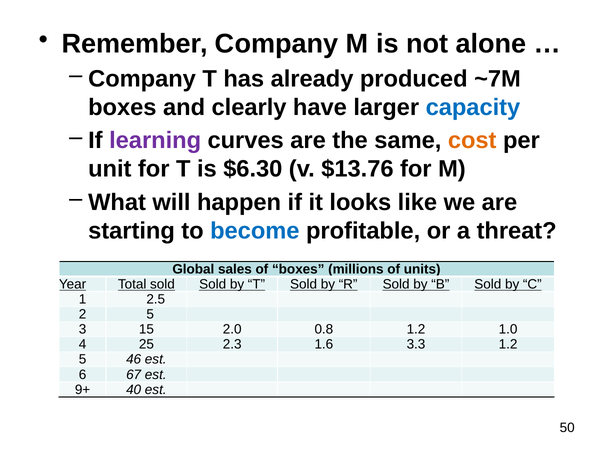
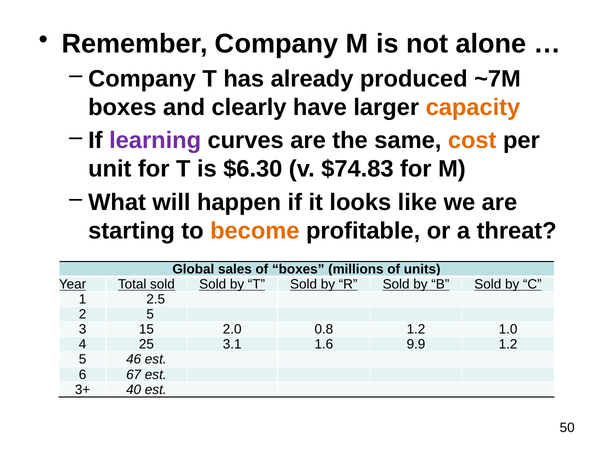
capacity colour: blue -> orange (473, 107)
$13.76: $13.76 -> $74.83 (357, 169)
become colour: blue -> orange (255, 231)
2.3: 2.3 -> 3.1 (232, 344)
3.3: 3.3 -> 9.9 (416, 344)
9+: 9+ -> 3+ (83, 389)
